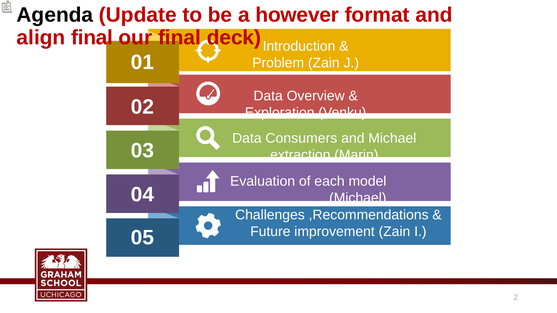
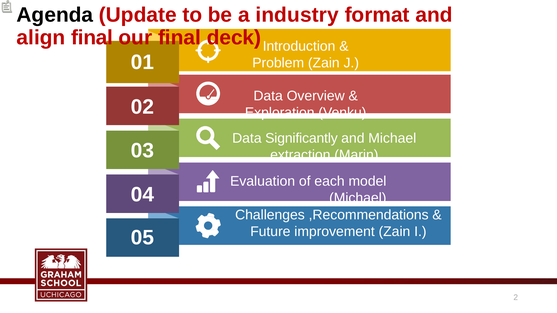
however: however -> industry (297, 15)
Consumers: Consumers -> Significantly (301, 138)
